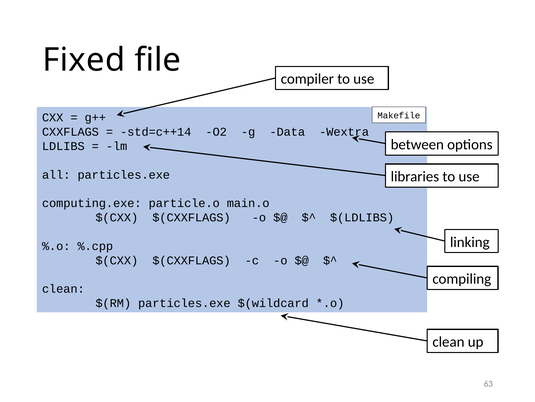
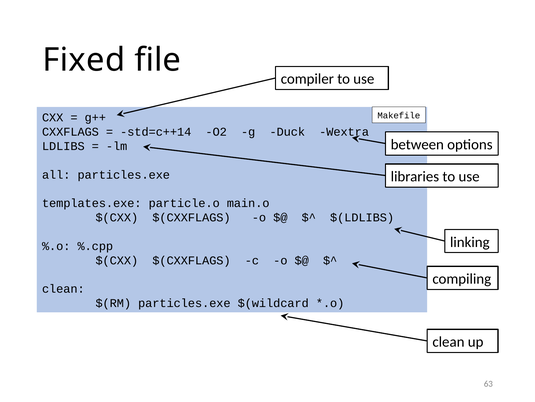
Data: Data -> Duck (287, 132)
computing.exe: computing.exe -> templates.exe (92, 203)
